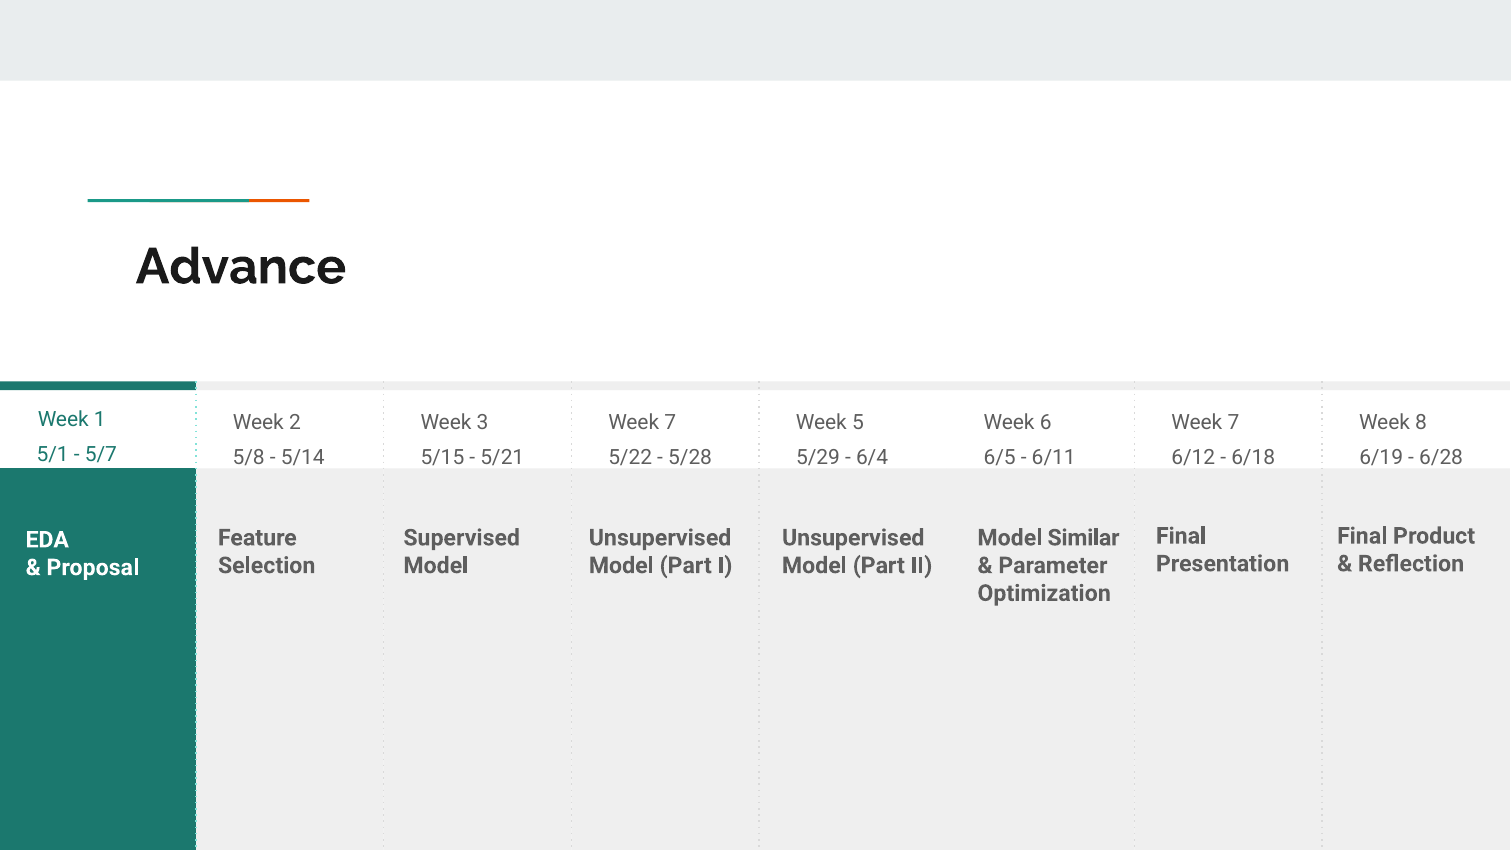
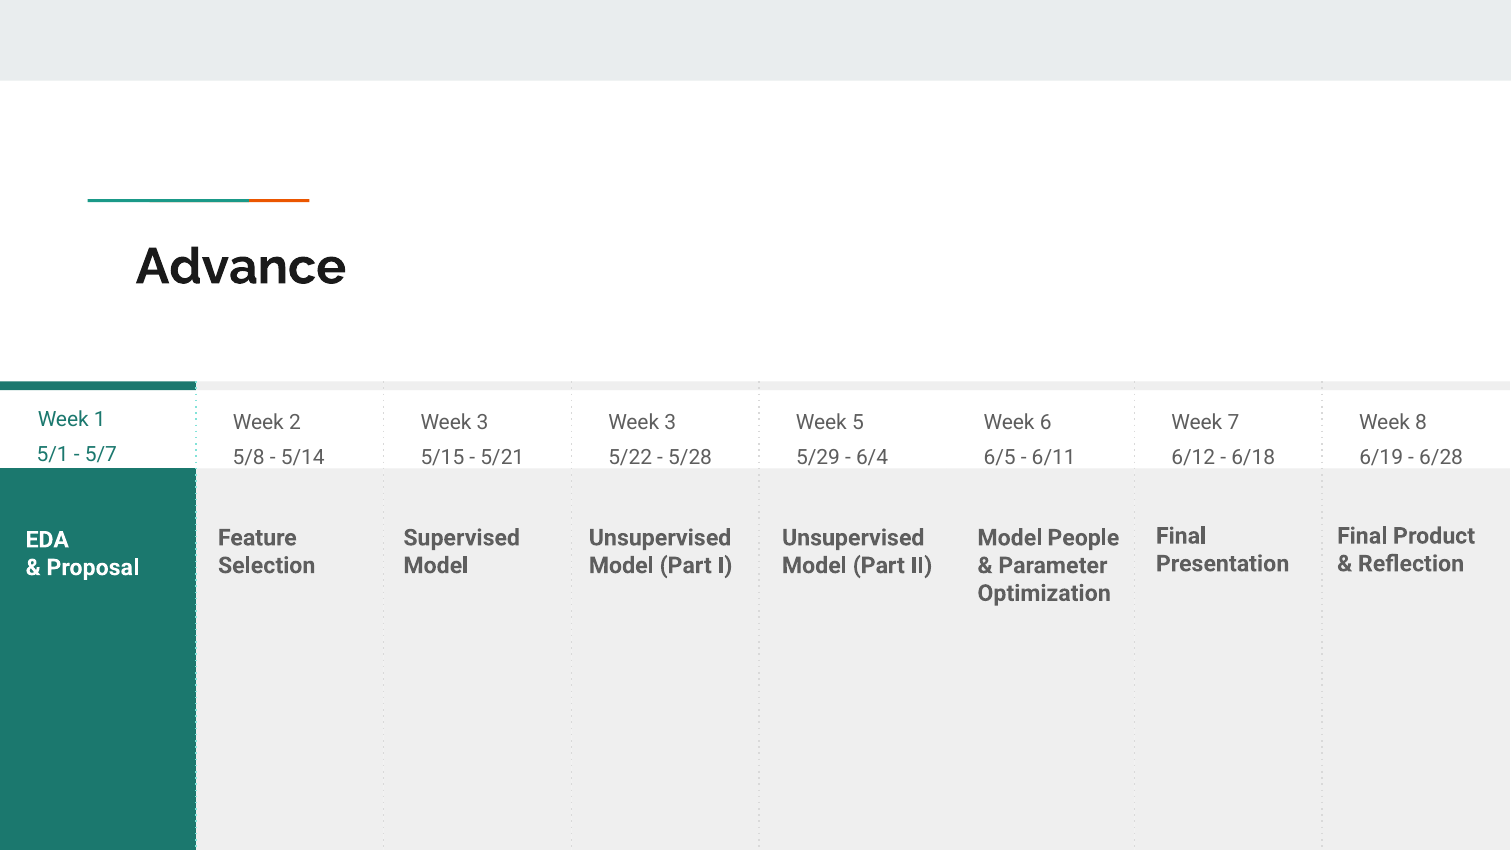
7: 7 -> 3 (670, 423)
Similar: Similar -> People (1083, 538)
